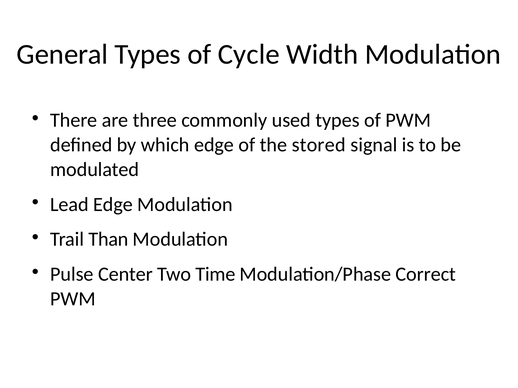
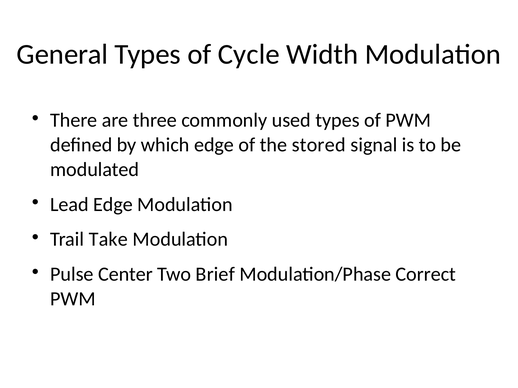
Than: Than -> Take (108, 240)
Time: Time -> Brief (215, 274)
